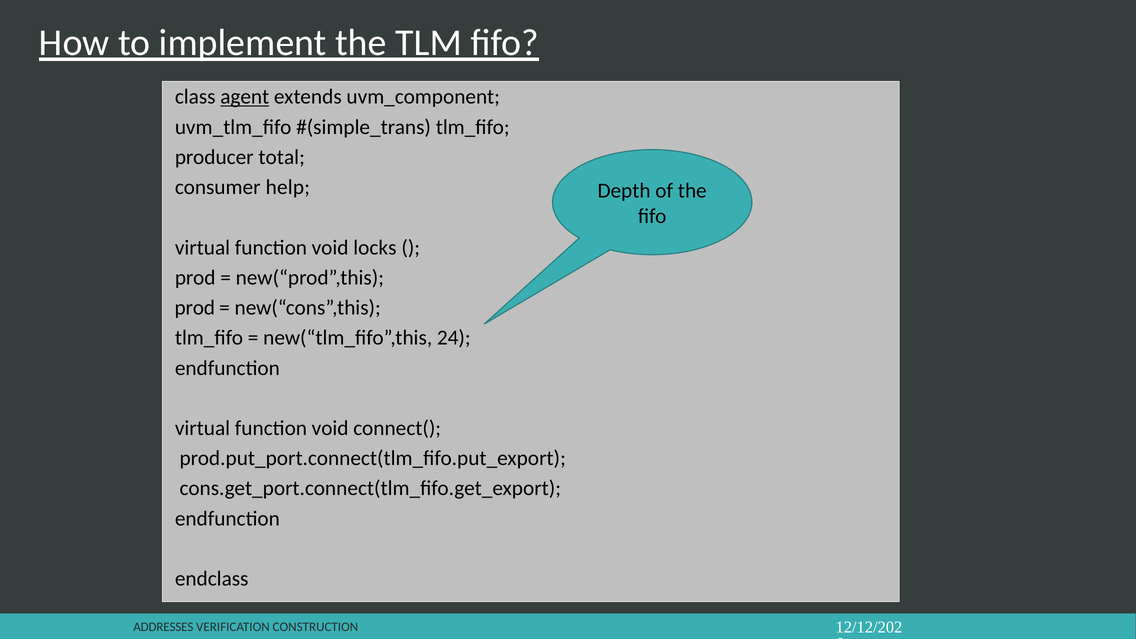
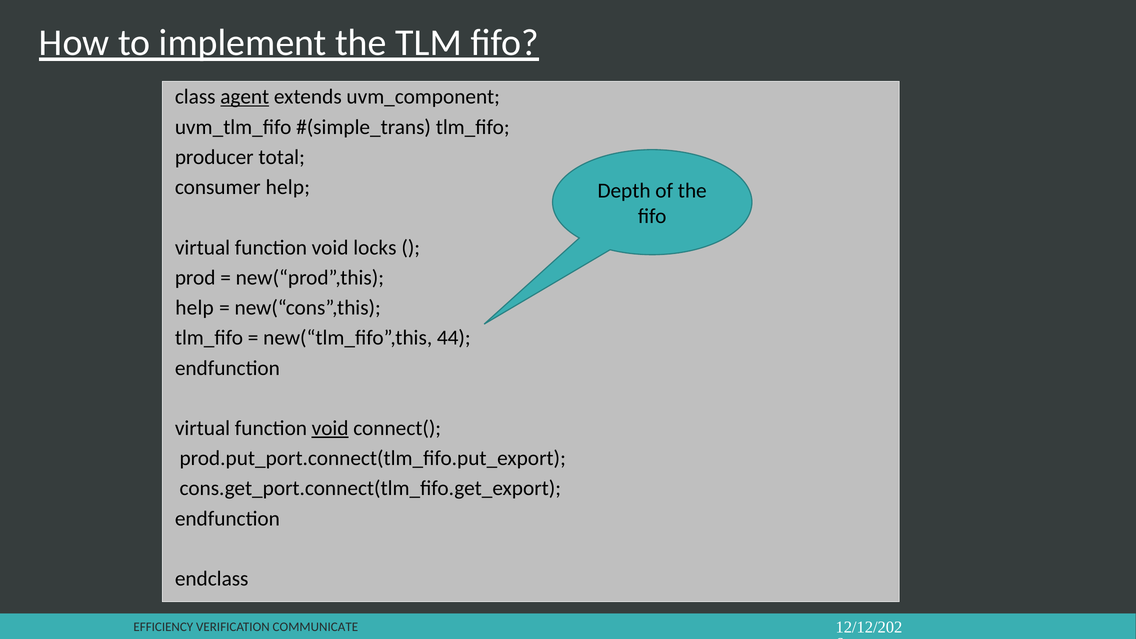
prod: prod -> help (195, 308)
24: 24 -> 44 (454, 338)
void underline: none -> present (330, 428)
ADDRESSES: ADDRESSES -> EFFICIENCY (163, 627)
CONSTRUCTION: CONSTRUCTION -> COMMUNICATE (315, 627)
